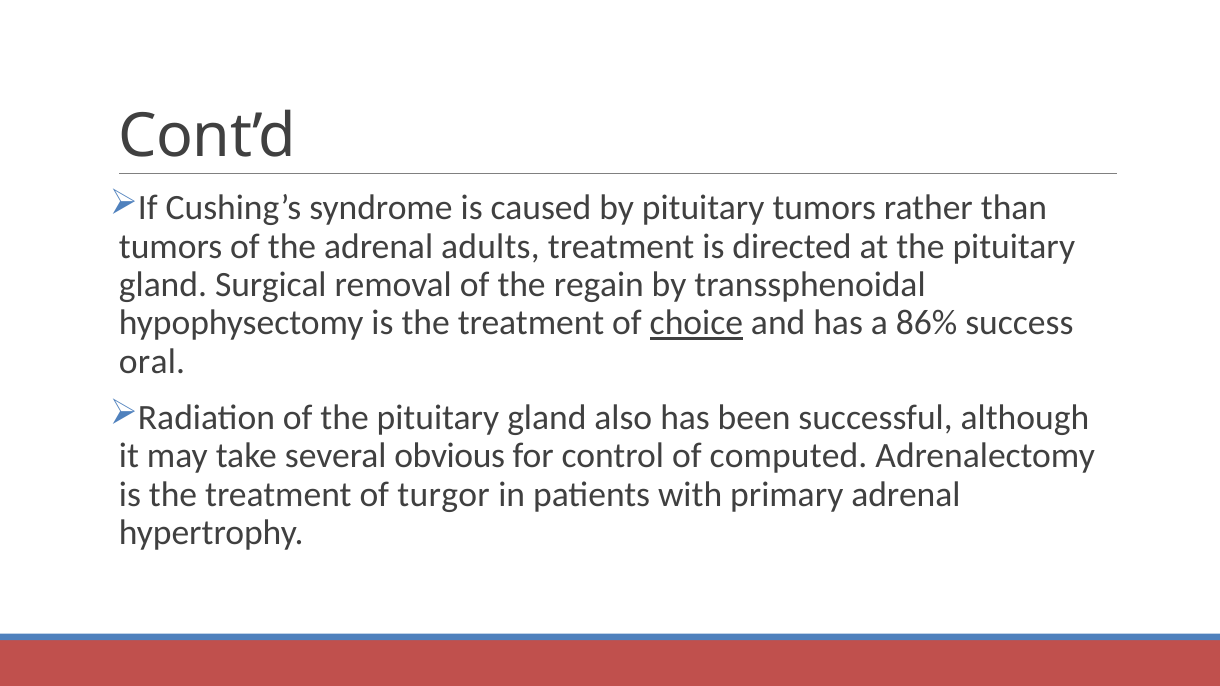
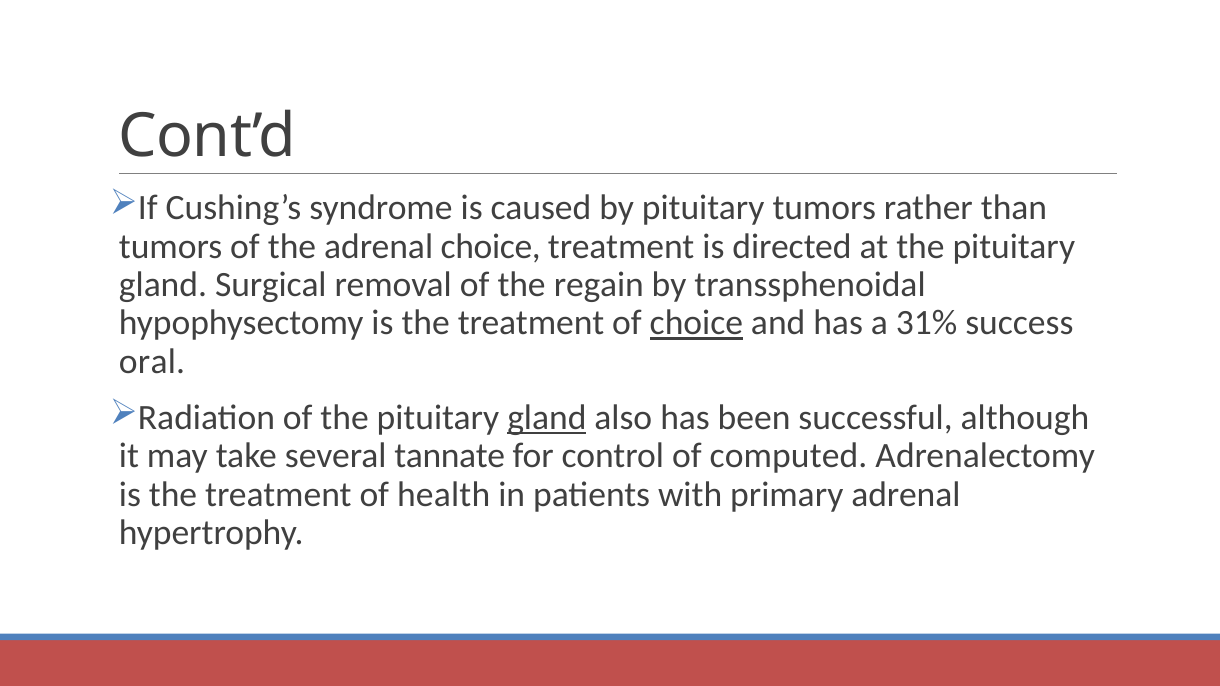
adrenal adults: adults -> choice (491, 247)
86%: 86% -> 31% (927, 323)
gland underline: none -> present (547, 418)
obvious: obvious -> tannate (450, 456)
turgor: turgor -> health (444, 495)
